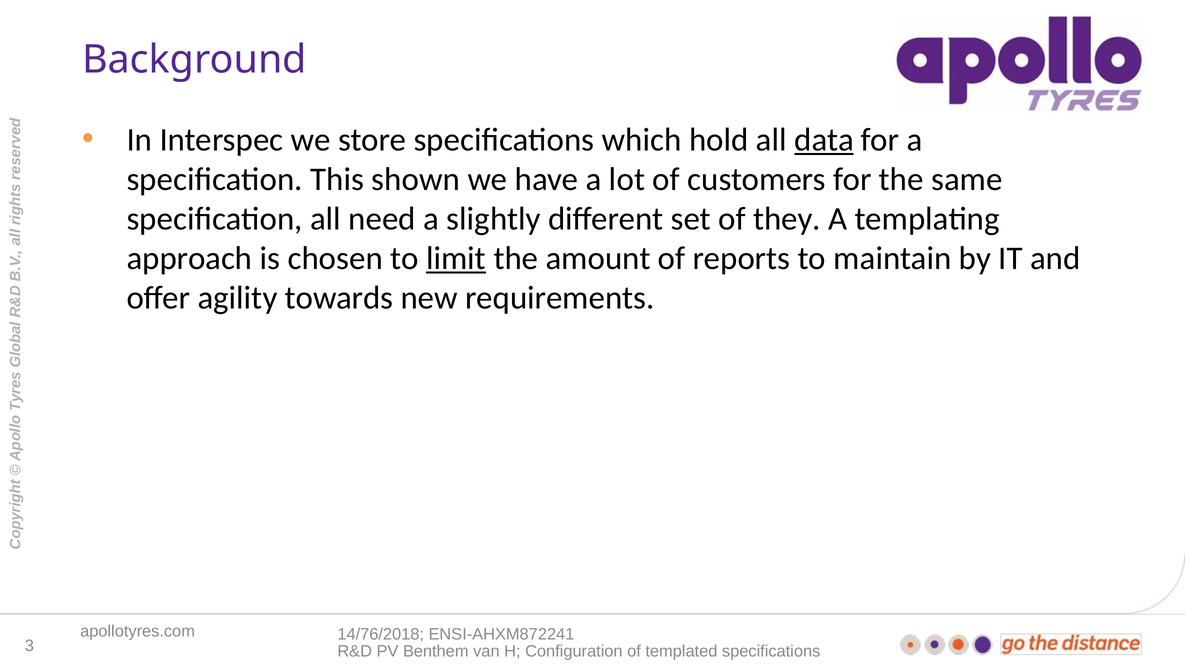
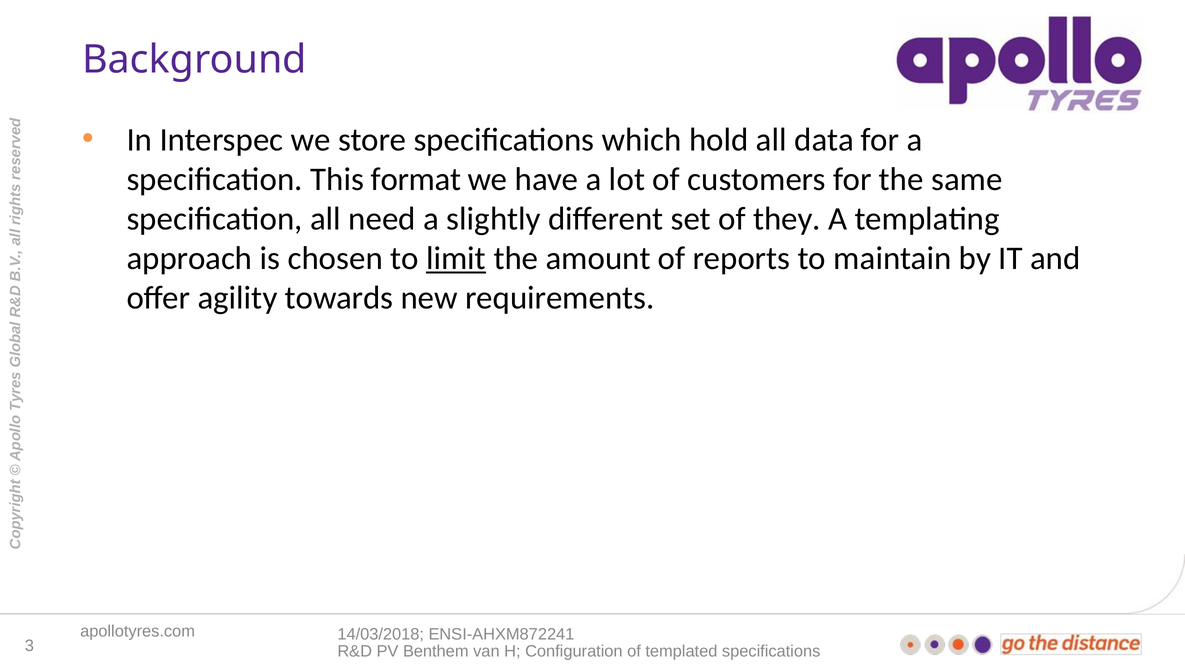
data underline: present -> none (824, 140)
shown: shown -> format (416, 179)
14/76/2018: 14/76/2018 -> 14/03/2018 (381, 634)
